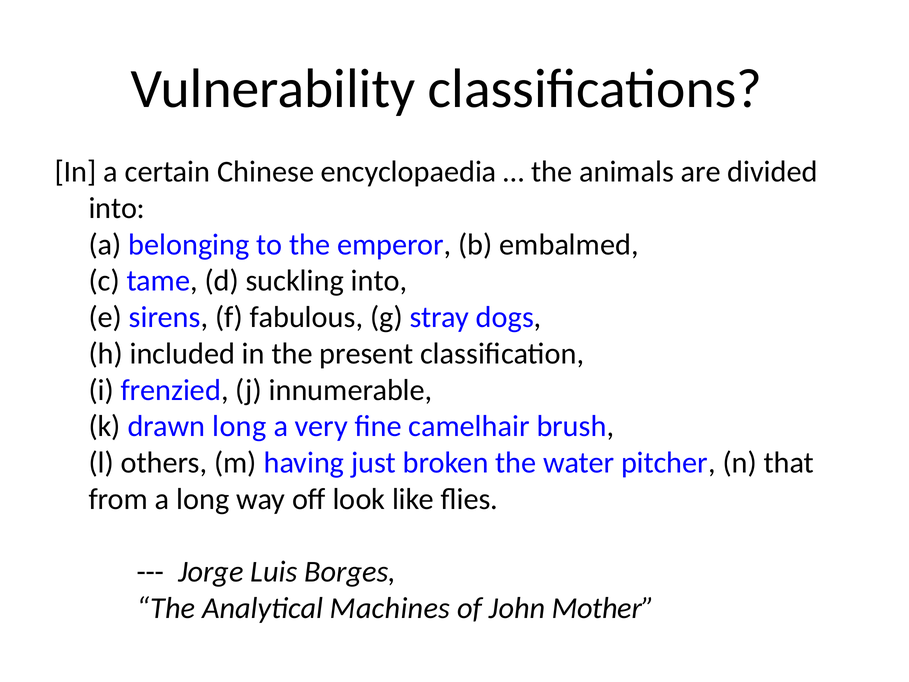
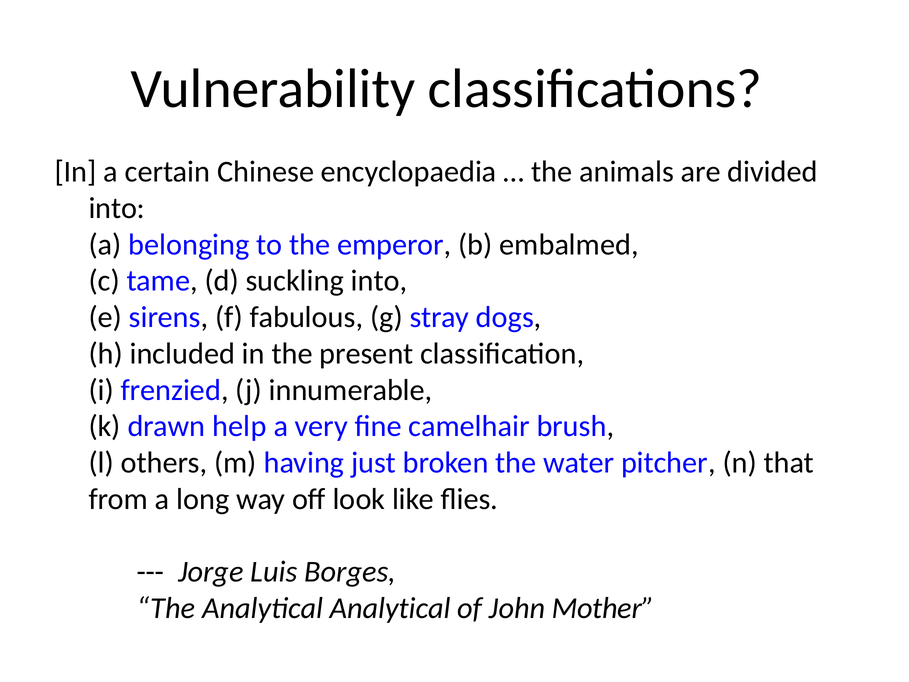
drawn long: long -> help (239, 426)
Analytical Machines: Machines -> Analytical (390, 608)
